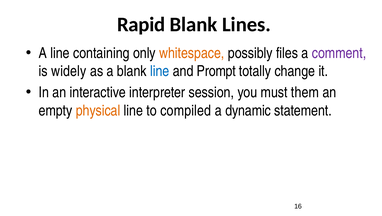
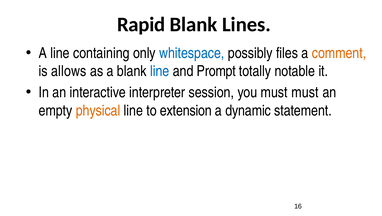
whitespace colour: orange -> blue (192, 53)
comment colour: purple -> orange (339, 53)
widely: widely -> allows (69, 71)
change: change -> notable (295, 71)
must them: them -> must (305, 92)
compiled: compiled -> extension (186, 110)
